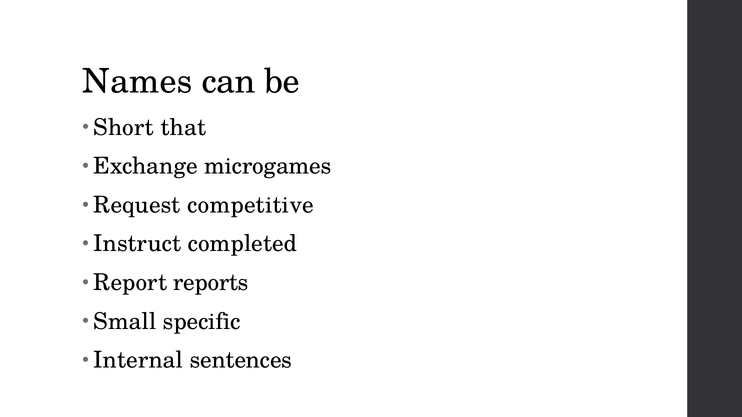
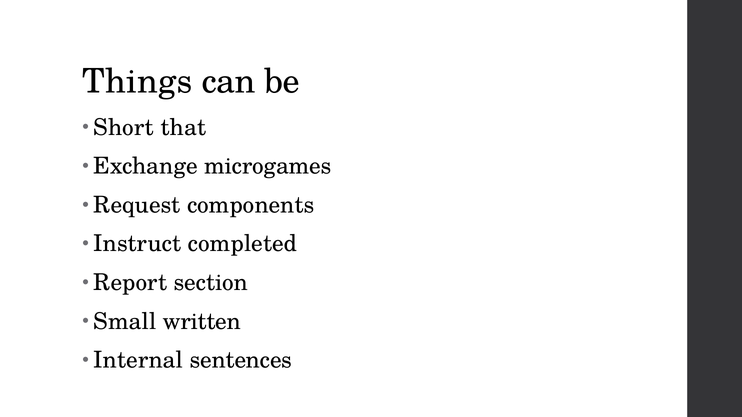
Names: Names -> Things (137, 82)
competitive: competitive -> components (251, 205)
reports: reports -> section (211, 283)
specific: specific -> written (202, 322)
